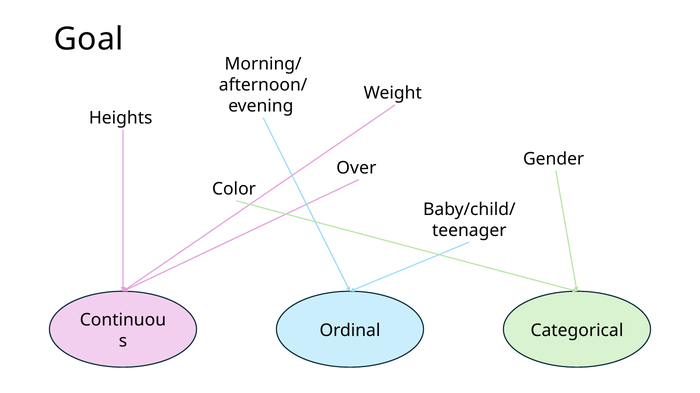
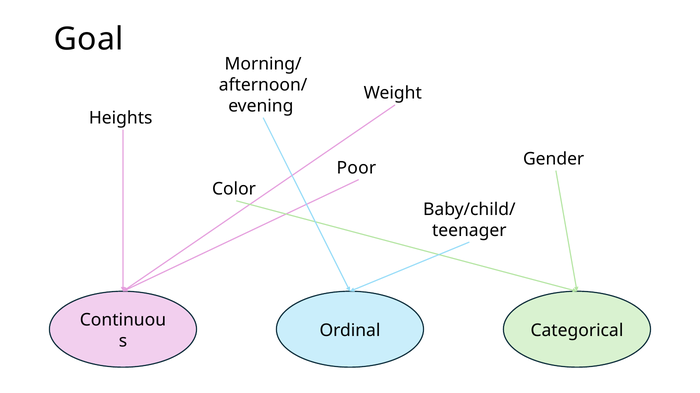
Over: Over -> Poor (356, 168)
